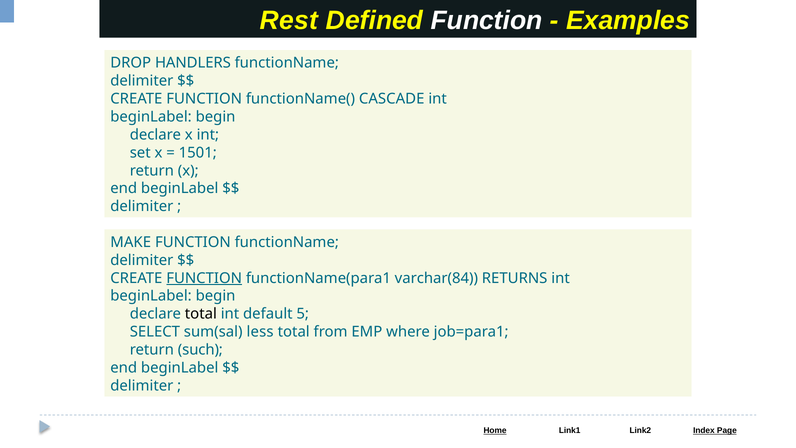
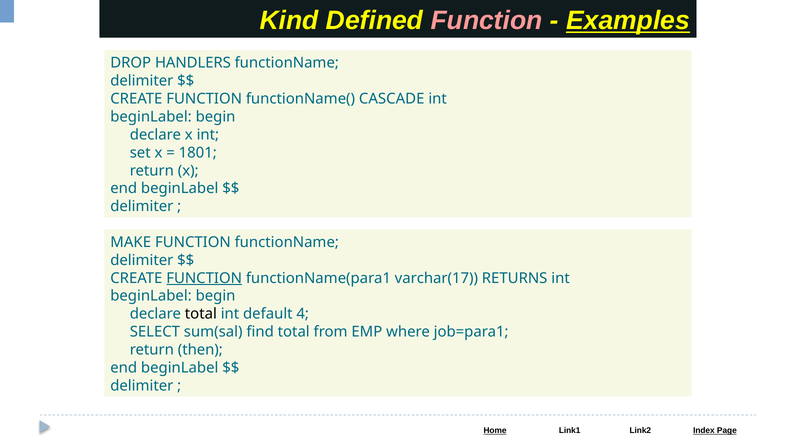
Rest: Rest -> Kind (289, 21)
Function colour: white -> pink (487, 21)
Examples underline: none -> present (628, 21)
1501: 1501 -> 1801 (198, 153)
varchar(84: varchar(84 -> varchar(17 (436, 278)
5: 5 -> 4 (303, 314)
less: less -> find (260, 332)
such: such -> then (200, 350)
